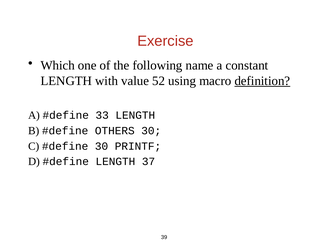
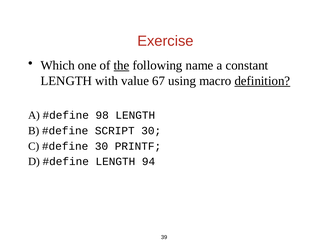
the underline: none -> present (121, 65)
52: 52 -> 67 (159, 81)
33: 33 -> 98 (102, 115)
OTHERS: OTHERS -> SCRIPT (115, 131)
37: 37 -> 94 (149, 162)
